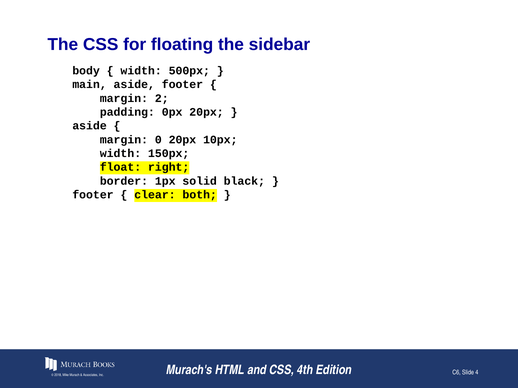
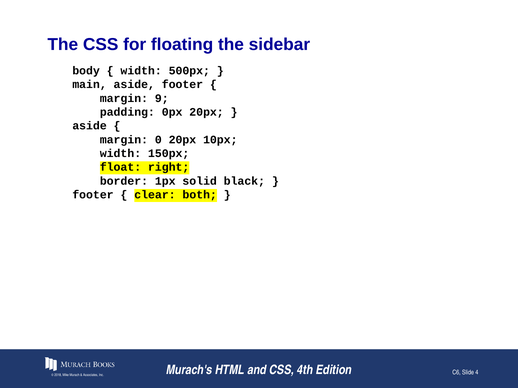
2: 2 -> 9 (162, 98)
